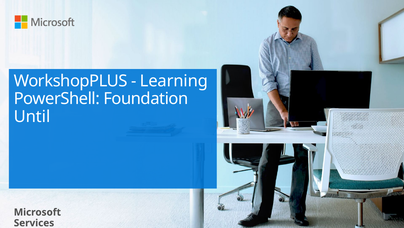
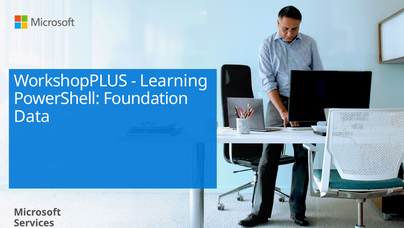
Until: Until -> Data (32, 116)
